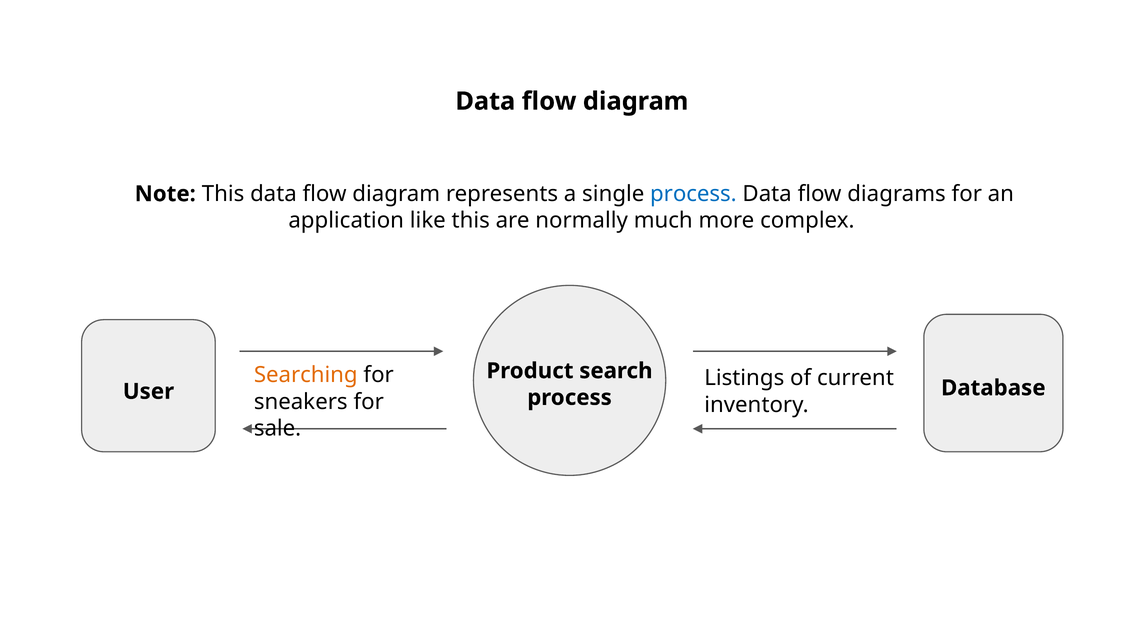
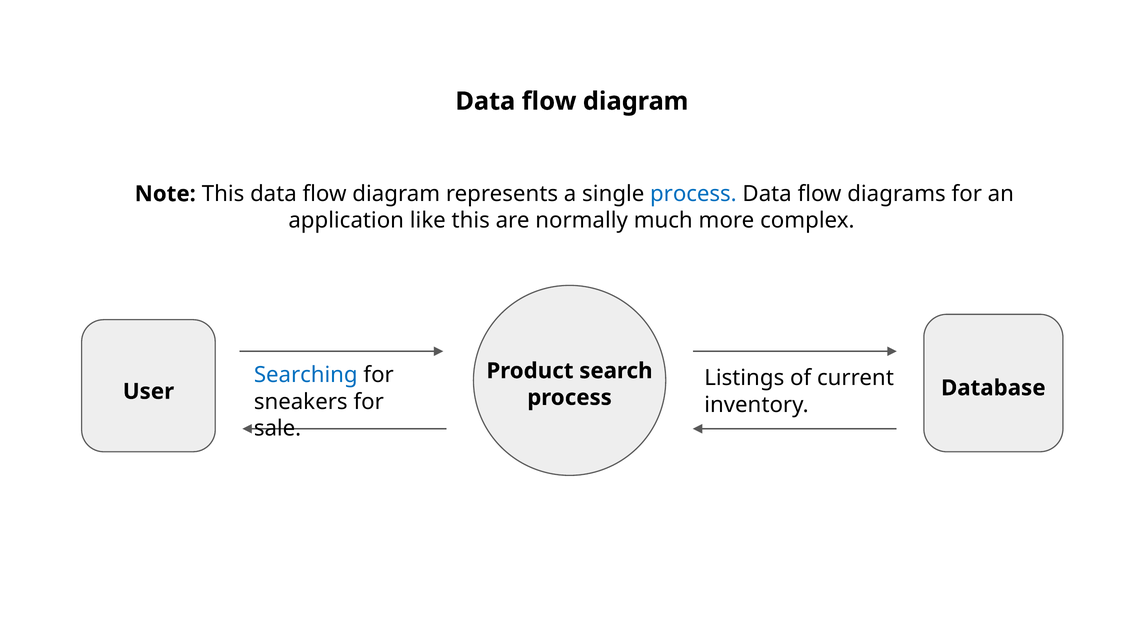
Searching colour: orange -> blue (306, 375)
